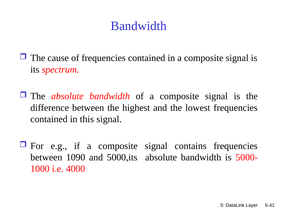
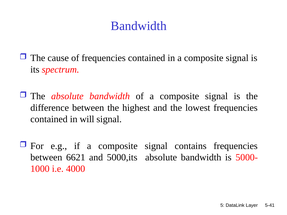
this: this -> will (87, 119)
1090: 1090 -> 6621 (76, 158)
